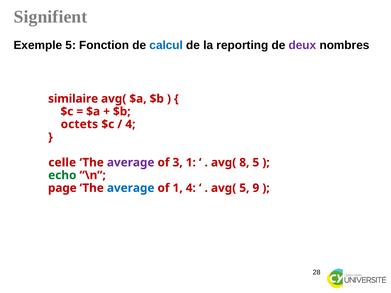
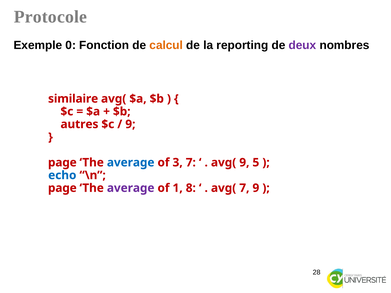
Signifient: Signifient -> Protocole (50, 17)
Exemple 5: 5 -> 0 (71, 45)
calcul colour: blue -> orange (166, 45)
octets: octets -> autres (79, 124)
4: 4 -> 9 (130, 124)
celle: celle -> page (62, 163)
average colour: purple -> blue (131, 163)
3 1: 1 -> 7 (191, 163)
avg( 8: 8 -> 9 (244, 163)
echo colour: green -> blue (62, 175)
average colour: blue -> purple (131, 188)
1 4: 4 -> 8 (191, 188)
avg( 5: 5 -> 7 (244, 188)
